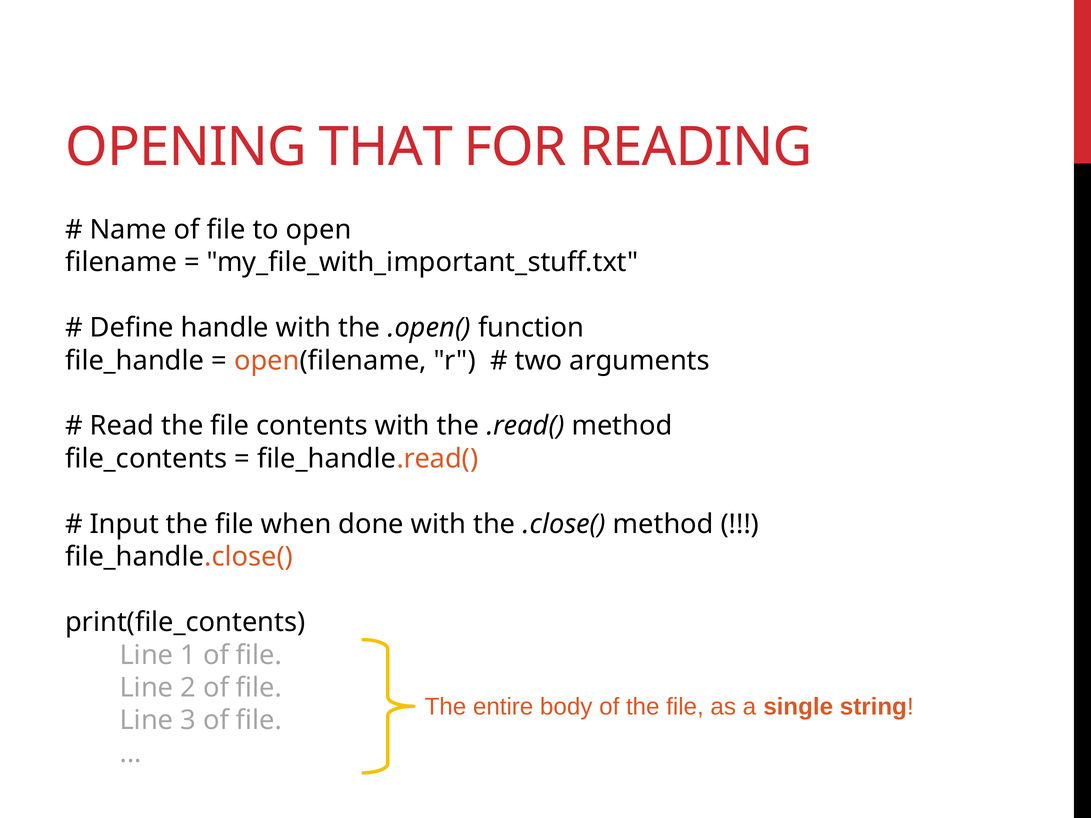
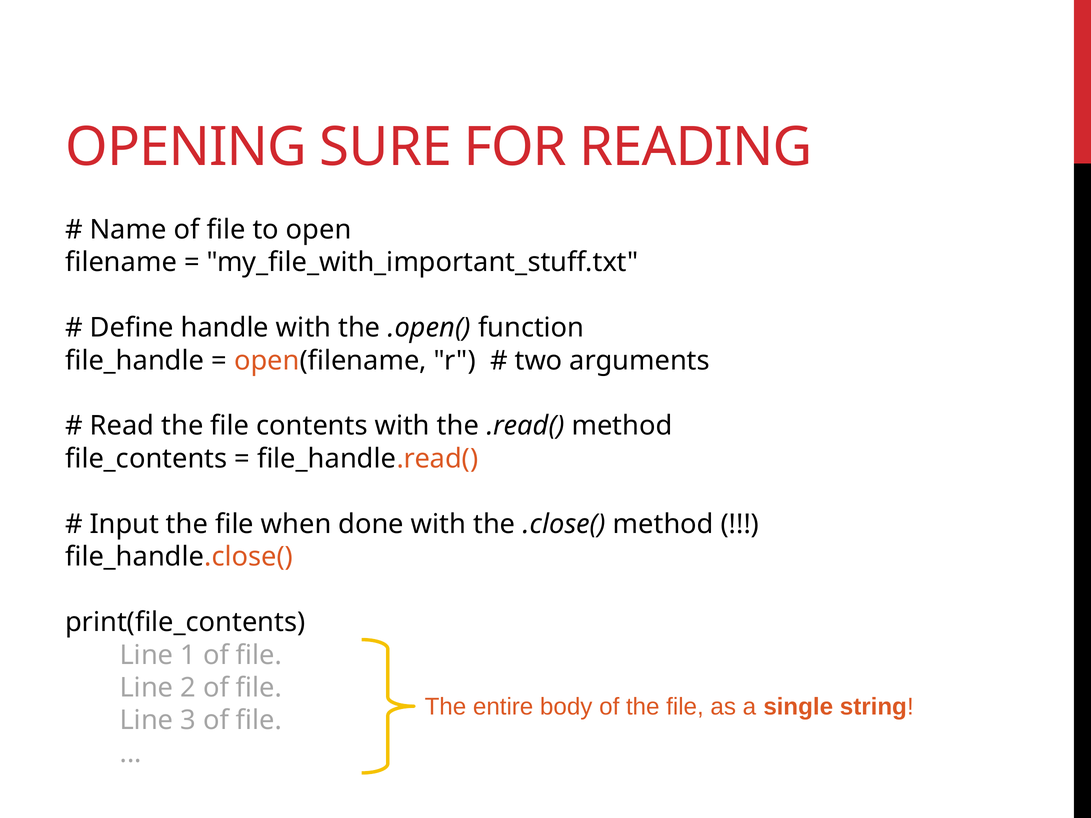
THAT: THAT -> SURE (386, 147)
